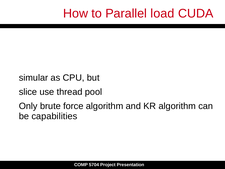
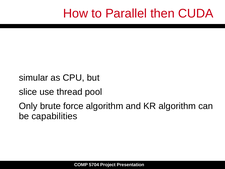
load: load -> then (163, 13)
